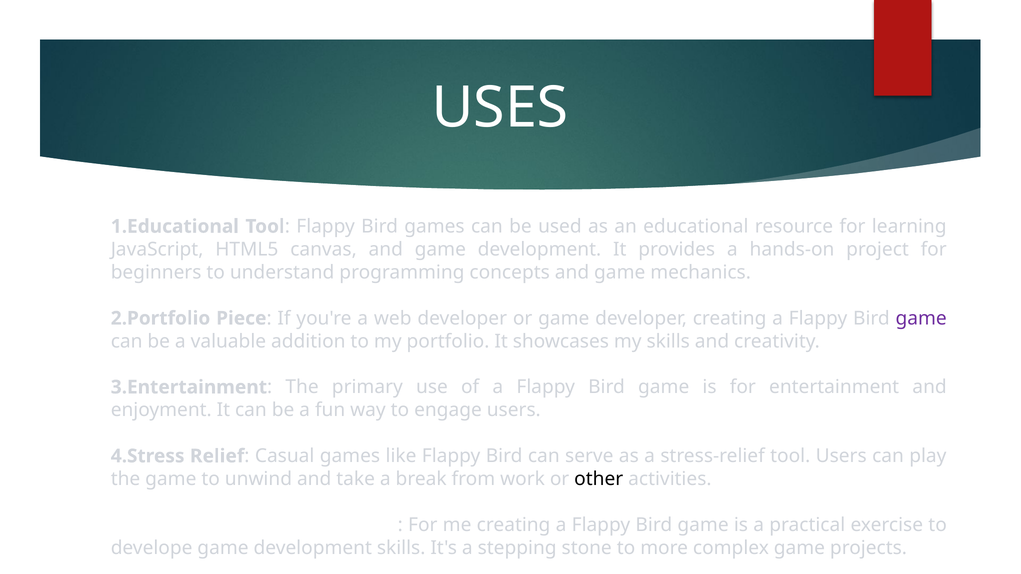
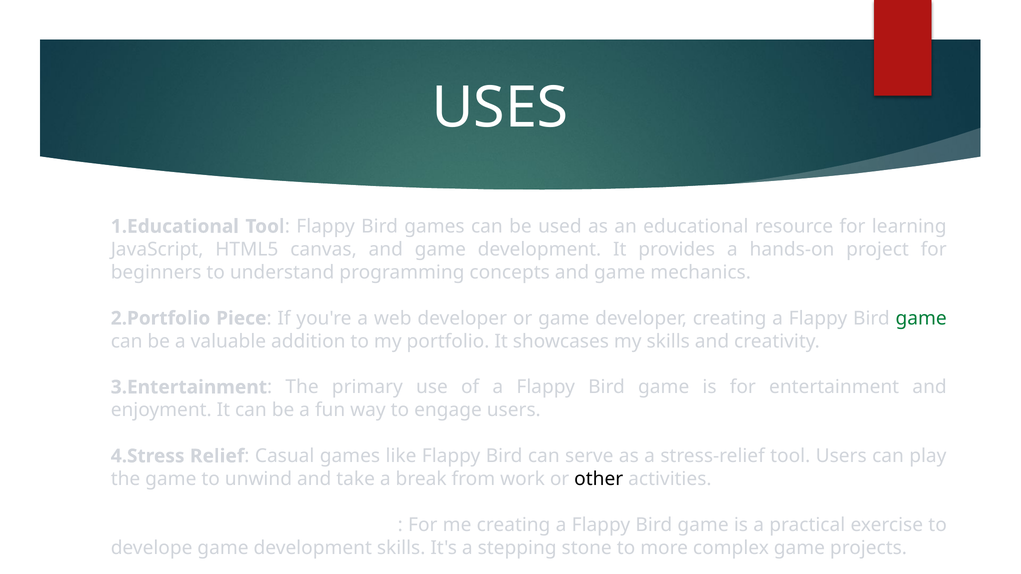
game colour: purple -> green (921, 318)
